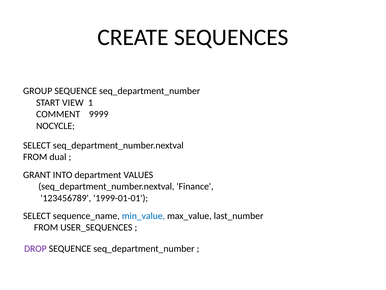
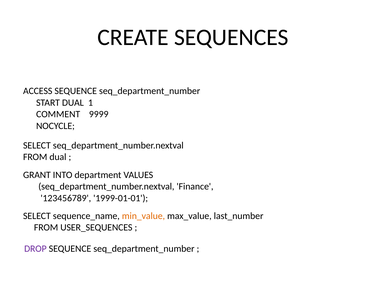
GROUP: GROUP -> ACCESS (38, 91)
START VIEW: VIEW -> DUAL (73, 102)
min_value colour: blue -> orange (143, 216)
